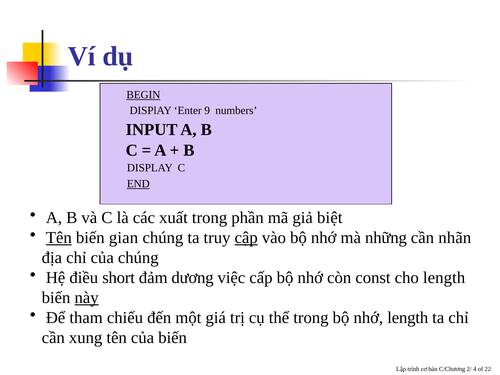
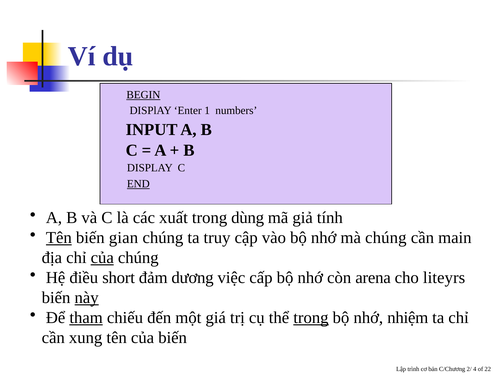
9: 9 -> 1 (207, 111)
phần: phần -> dùng (248, 218)
biệt: biệt -> tính (330, 218)
cập underline: present -> none (246, 238)
mà những: những -> chúng (386, 238)
nhãn: nhãn -> main (455, 238)
của underline: none -> present (102, 258)
const: const -> arena (373, 278)
cho length: length -> liteyrs (444, 278)
tham underline: none -> present (86, 318)
trong underline: none -> present (311, 318)
nhớ length: length -> nhiệm (408, 318)
